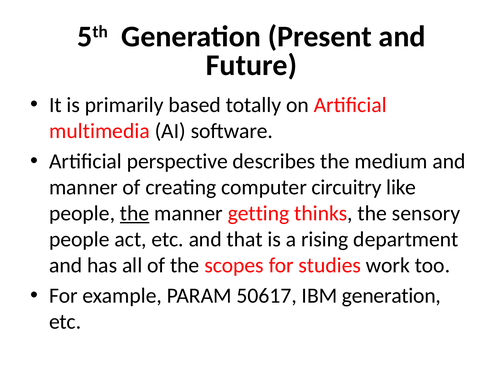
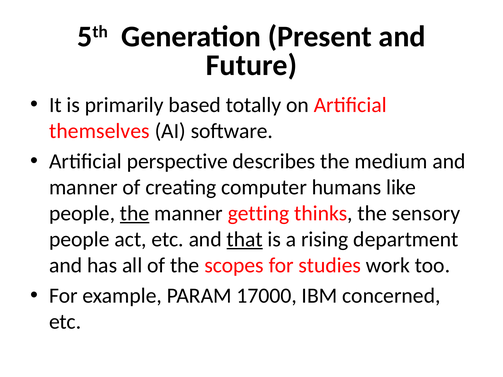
multimedia: multimedia -> themselves (99, 131)
circuitry: circuitry -> humans (347, 188)
that underline: none -> present (245, 240)
50617: 50617 -> 17000 (267, 296)
IBM generation: generation -> concerned (391, 296)
